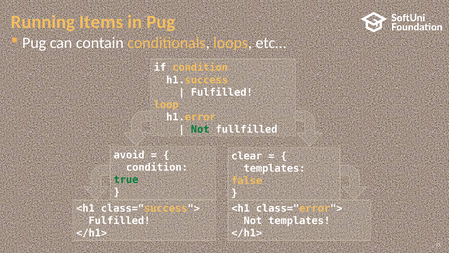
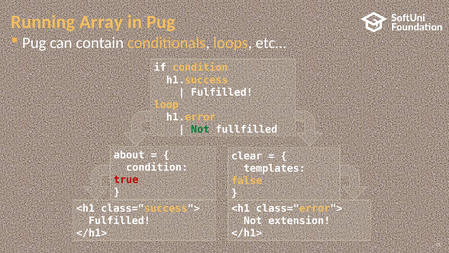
Items: Items -> Array (101, 22)
avoid: avoid -> about (129, 155)
true colour: green -> red (126, 179)
Not templates: templates -> extension (299, 221)
